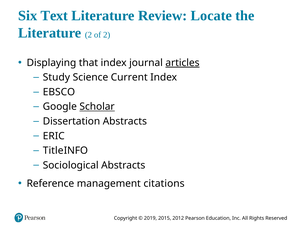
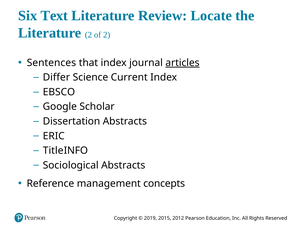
Displaying: Displaying -> Sentences (51, 63)
Study: Study -> Differ (56, 77)
Scholar underline: present -> none (97, 107)
citations: citations -> concepts (164, 184)
